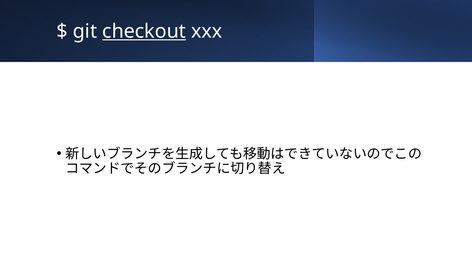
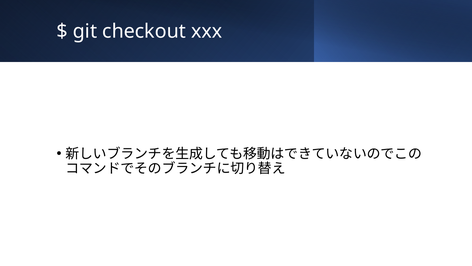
checkout underline: present -> none (144, 31)
